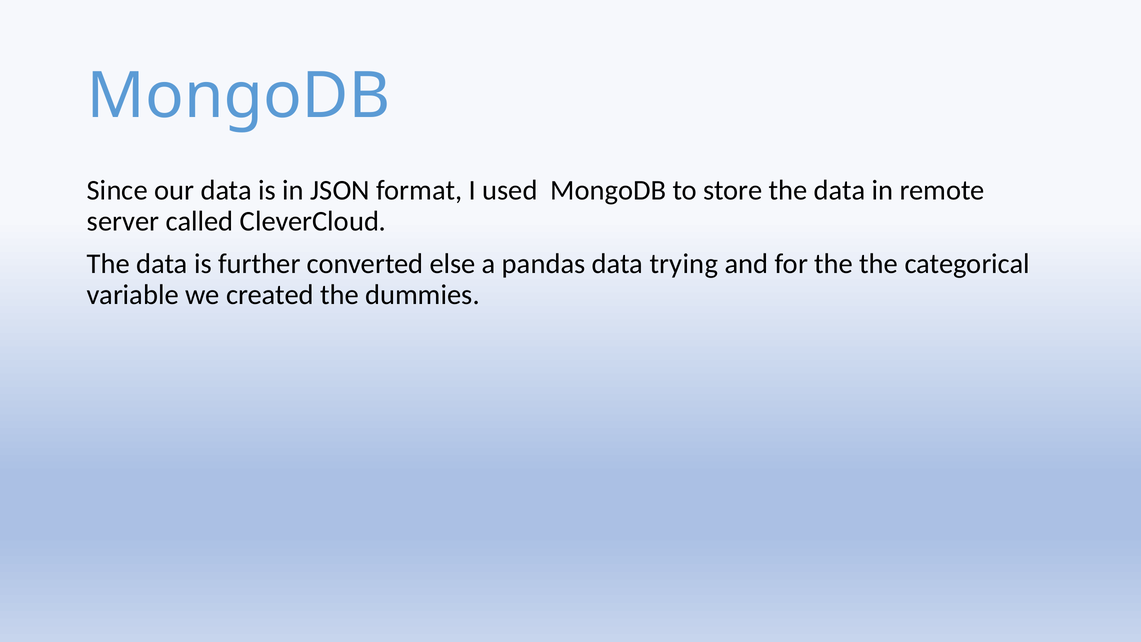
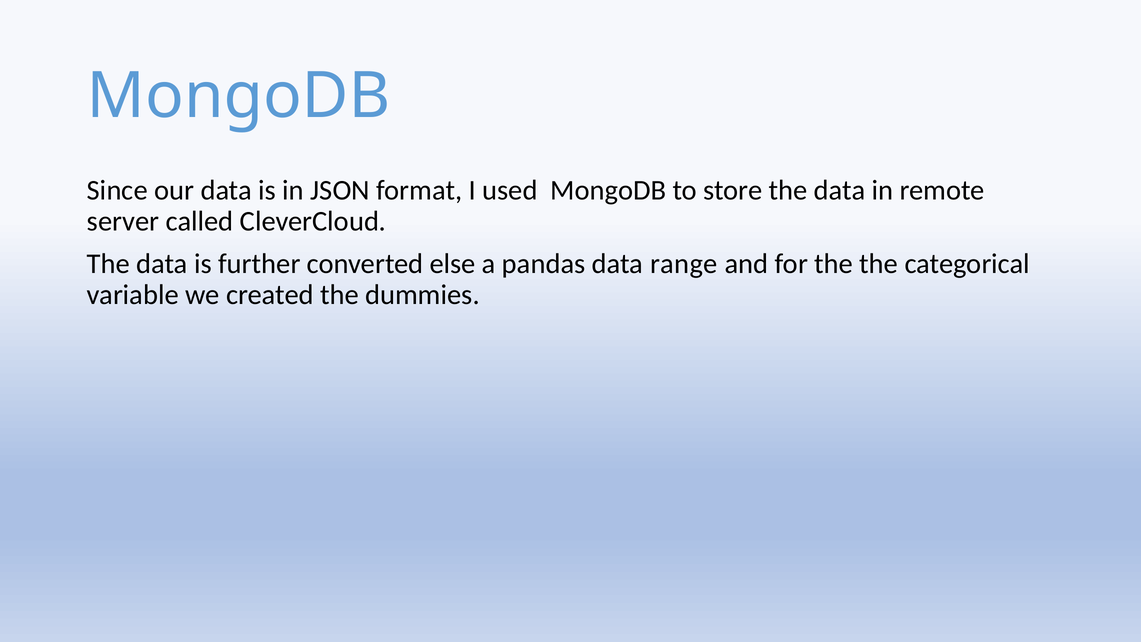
trying: trying -> range (684, 264)
